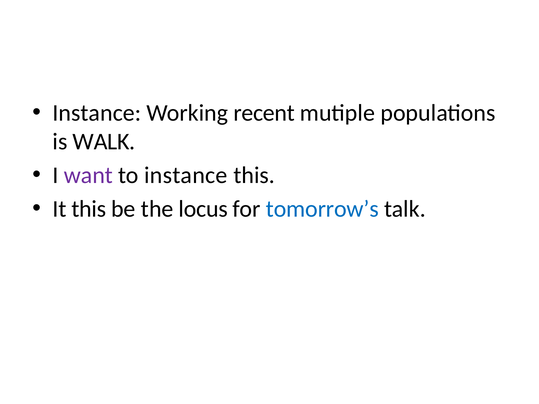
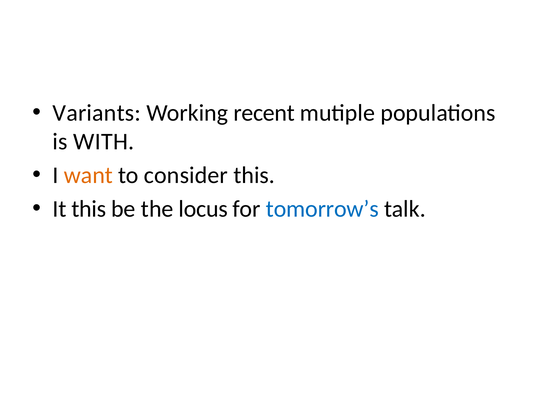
Instance: Instance -> Variants (97, 113)
WALK: WALK -> WITH (104, 142)
want colour: purple -> orange (88, 175)
to instance: instance -> consider (186, 175)
